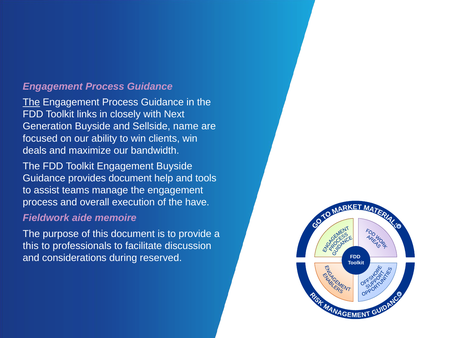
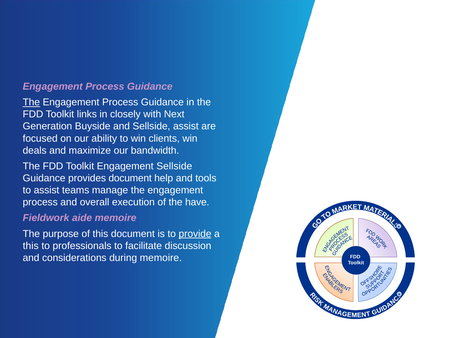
Sellside name: name -> assist (186, 126)
Engagement Buyside: Buyside -> Sellside (174, 166)
provide underline: none -> present (195, 234)
during reserved: reserved -> memoire (161, 258)
